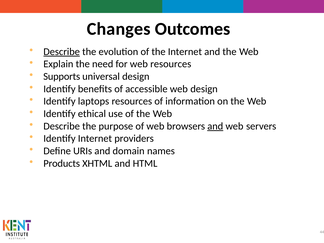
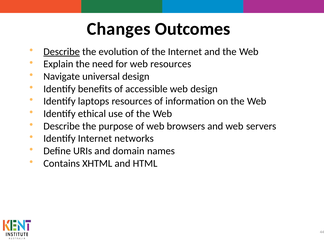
Supports: Supports -> Navigate (62, 76)
and underline: present -> none (215, 126)
providers: providers -> networks (134, 139)
Products: Products -> Contains (62, 163)
